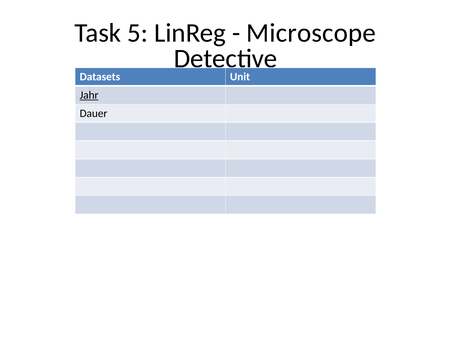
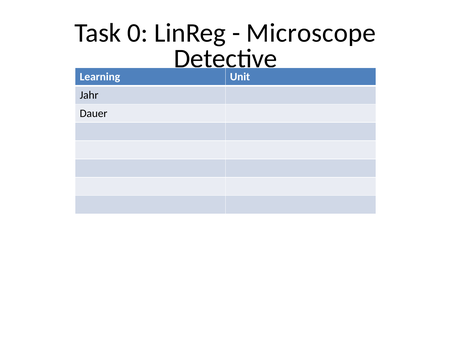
5: 5 -> 0 (138, 33)
Datasets: Datasets -> Learning (100, 77)
Jahr underline: present -> none (89, 95)
